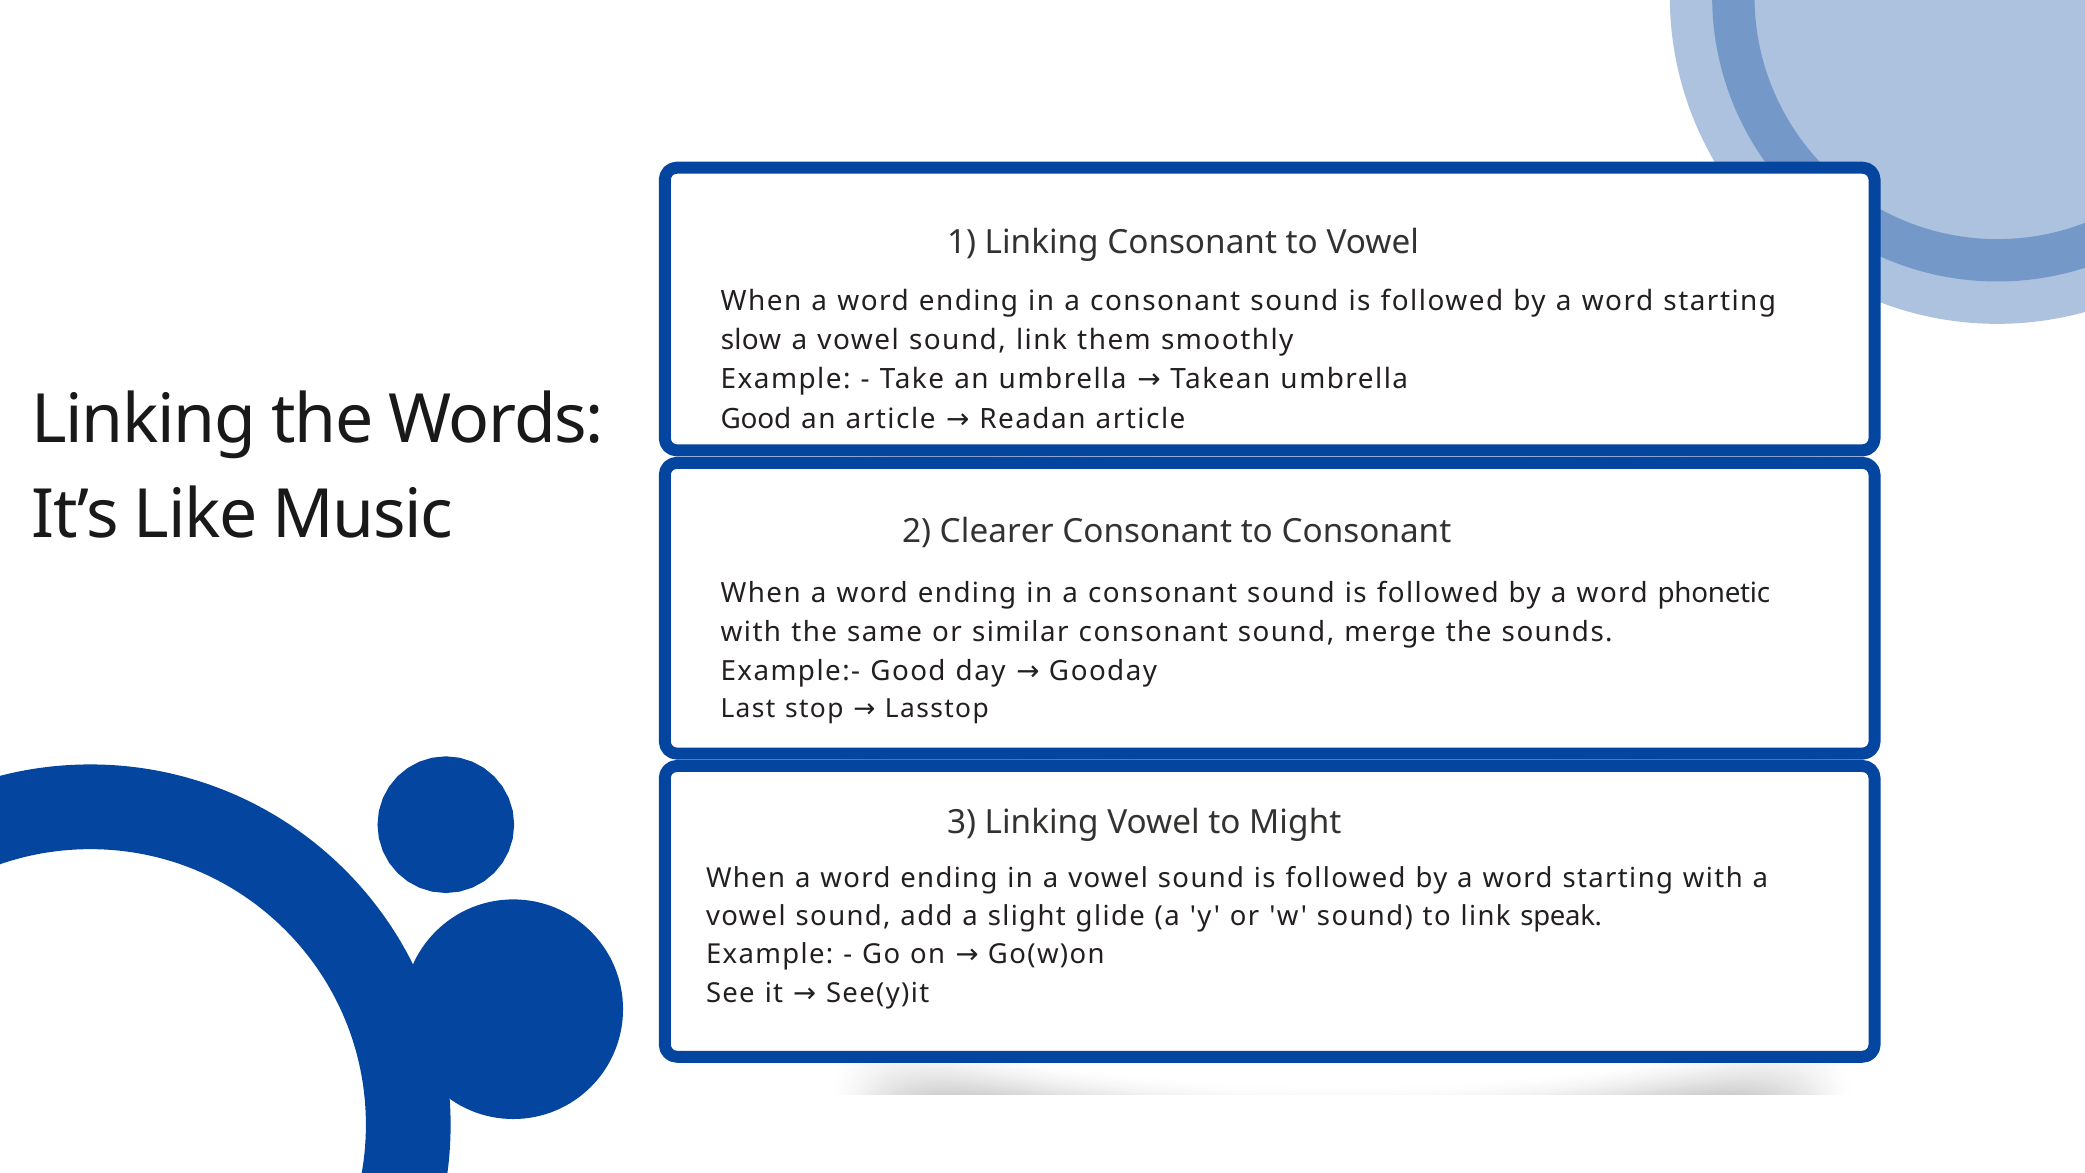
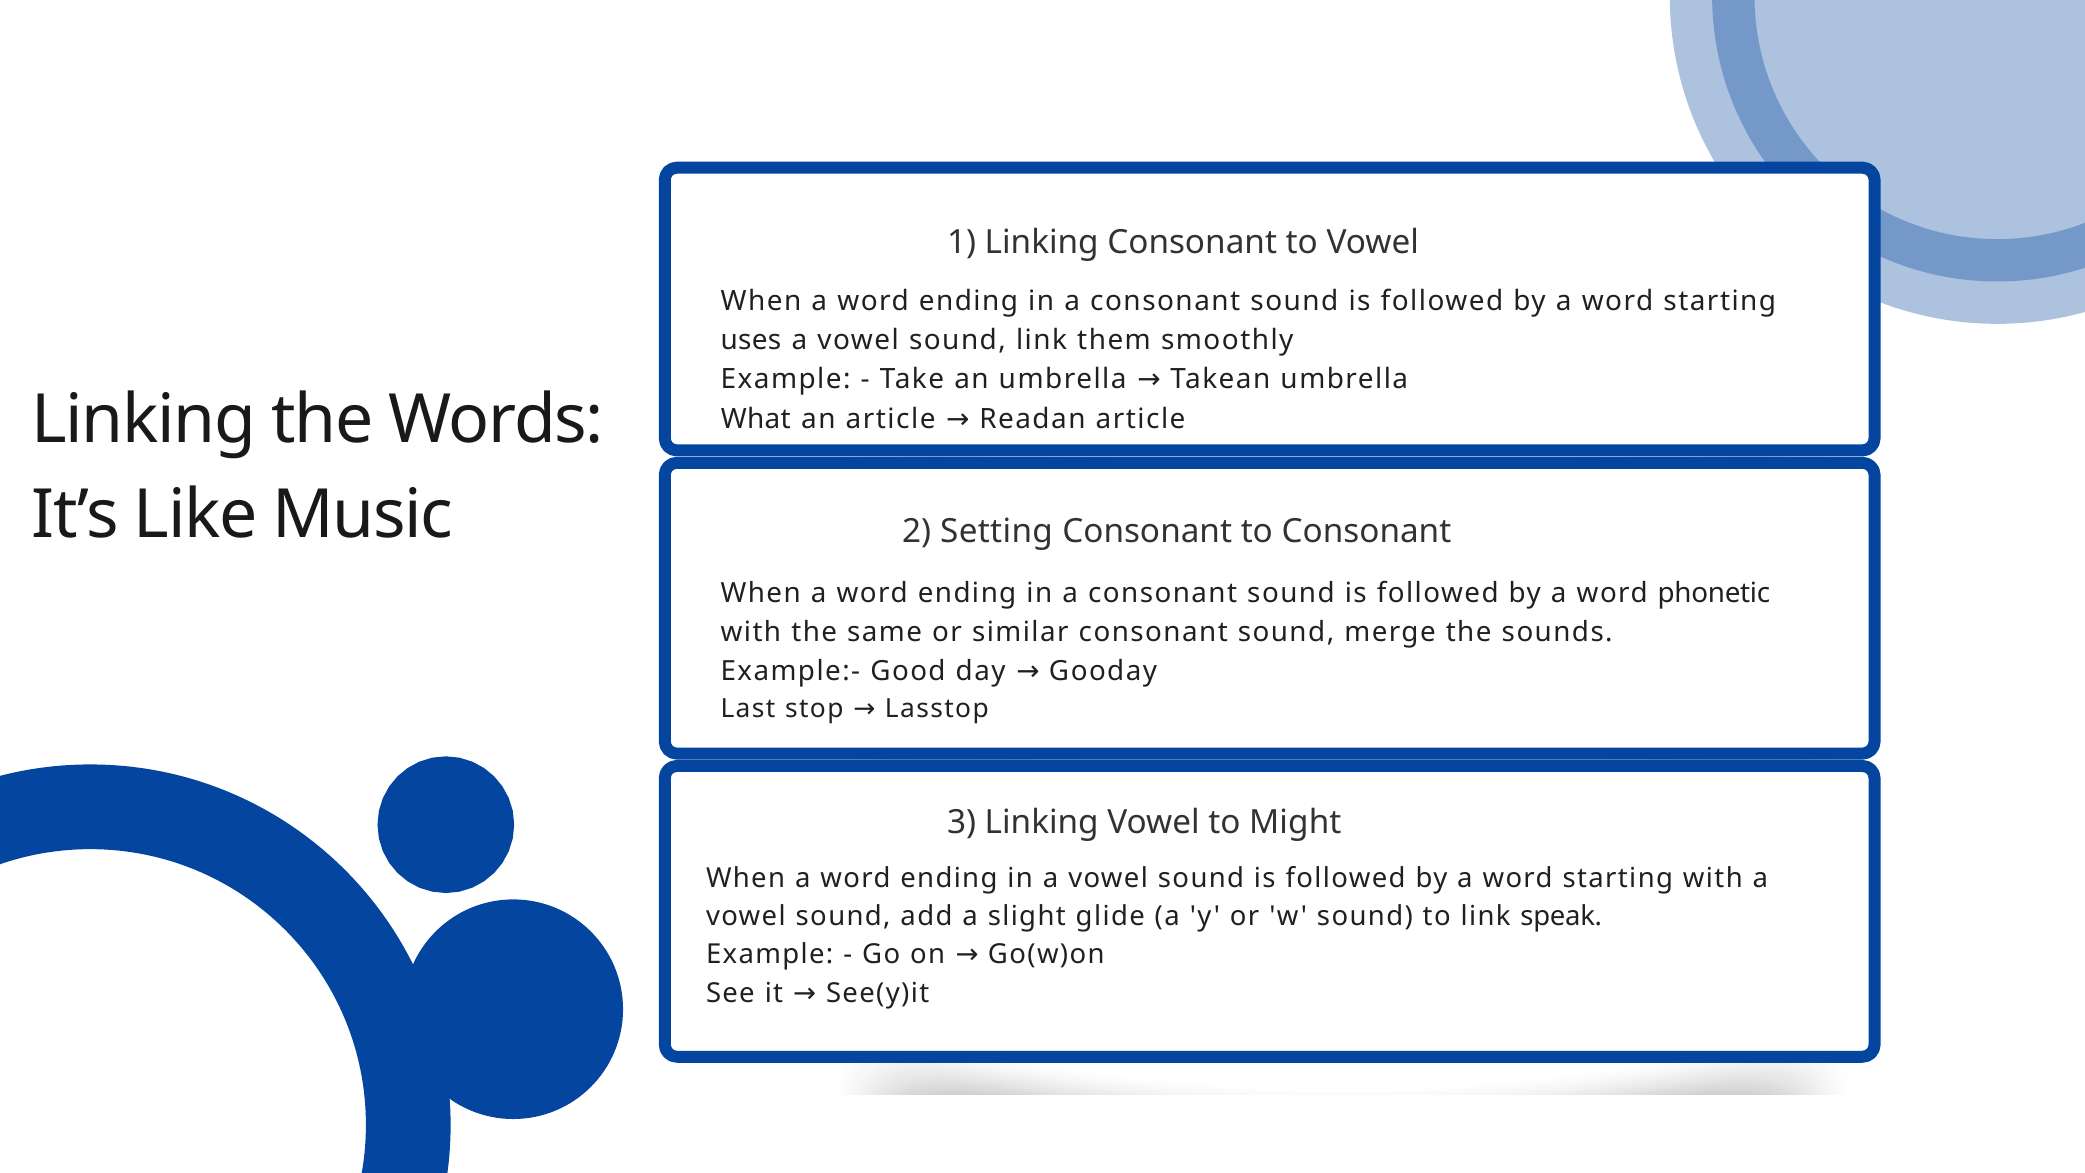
slow: slow -> uses (751, 341)
Good: Good -> What (756, 419)
Clearer: Clearer -> Setting (997, 532)
